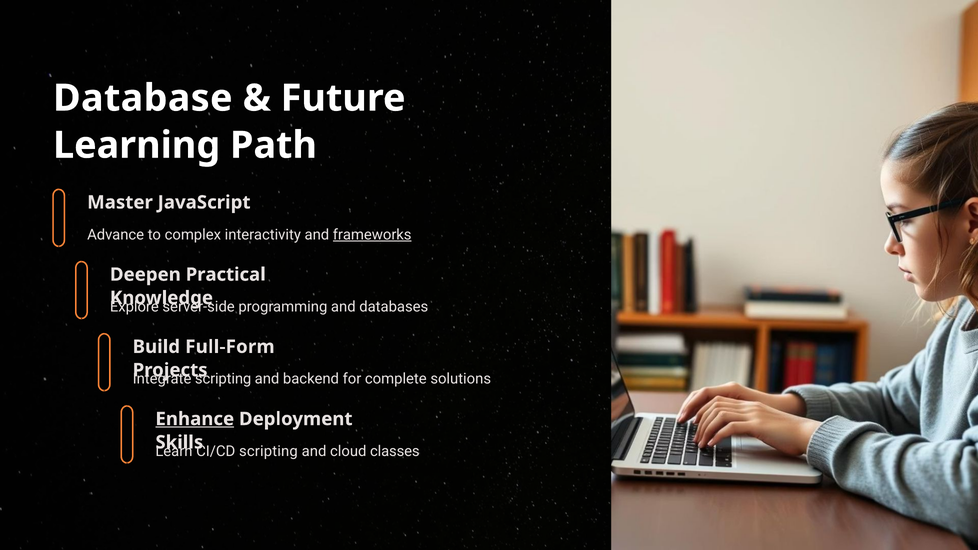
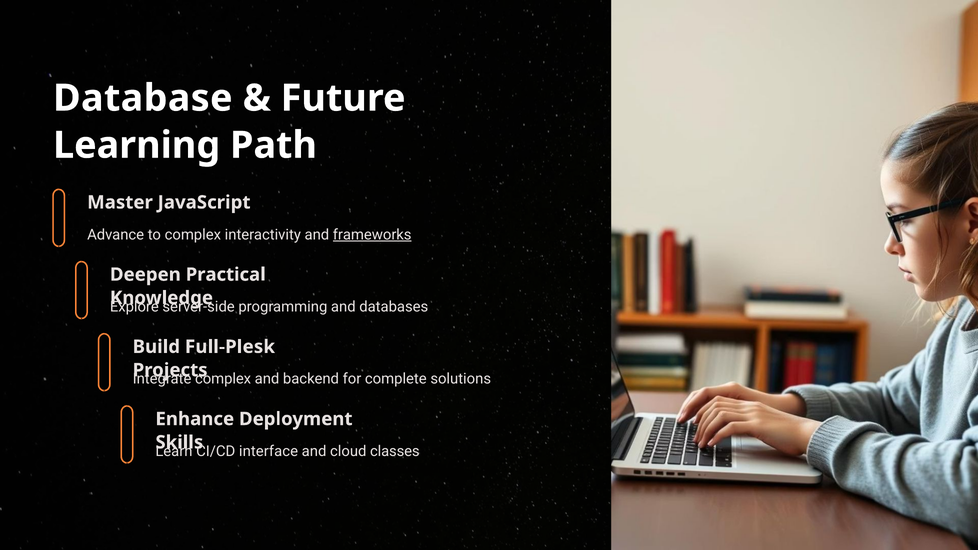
Full-Form: Full-Form -> Full-Plesk (230, 347)
scripting: scripting -> complex (223, 379)
Enhance underline: present -> none (195, 419)
CI/CD scripting: scripting -> interface (268, 451)
